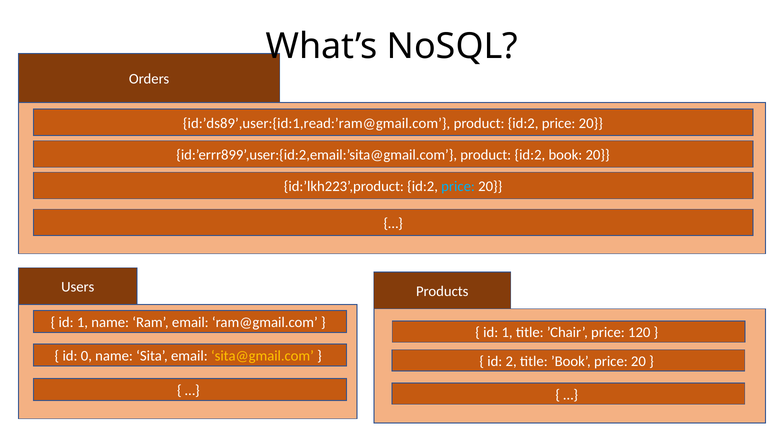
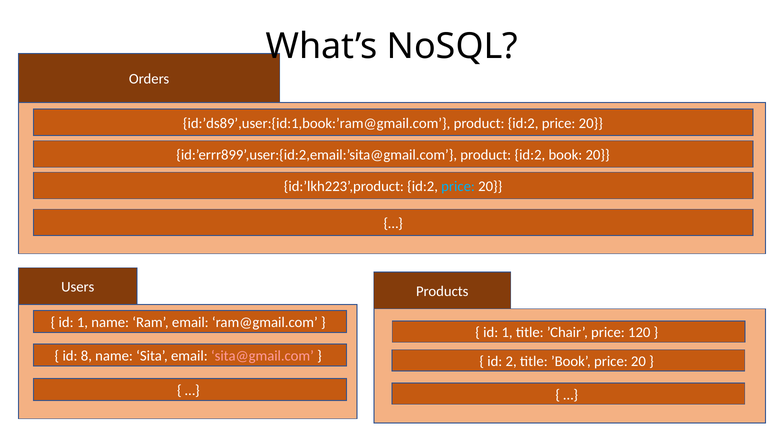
id:’ds89’,user:{id:1,read:’ram@gmail.com: id:’ds89’,user:{id:1,read:’ram@gmail.com -> id:’ds89’,user:{id:1,book:’ram@gmail.com (317, 123)
0: 0 -> 8 (86, 356)
sita@gmail.com colour: yellow -> pink (262, 356)
